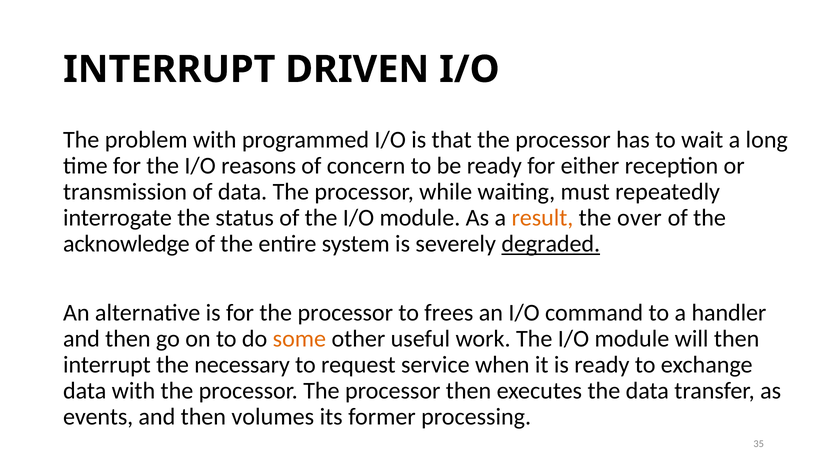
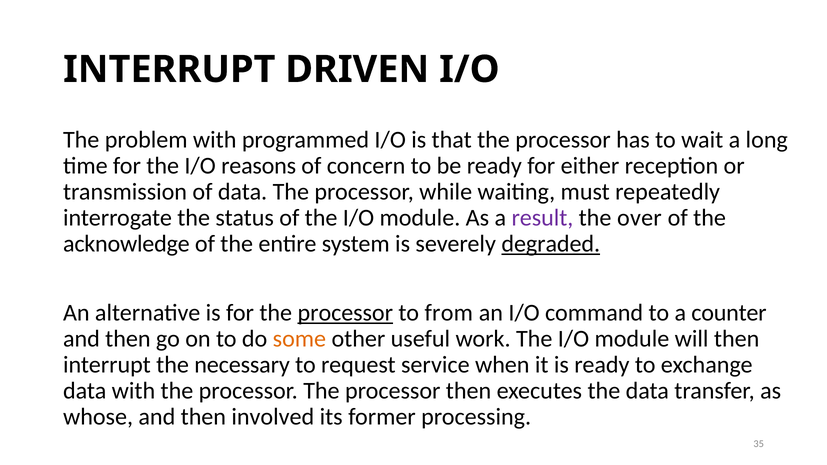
result colour: orange -> purple (542, 218)
processor underline: none -> present (345, 313)
frees: frees -> from (449, 313)
handler: handler -> counter (729, 313)
events: events -> whose (98, 417)
volumes: volumes -> involved (273, 417)
